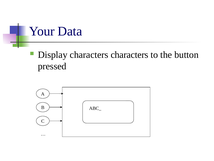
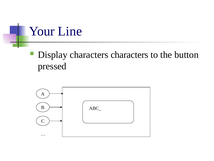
Data: Data -> Line (70, 31)
